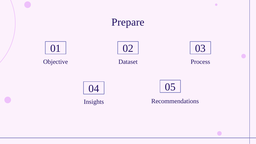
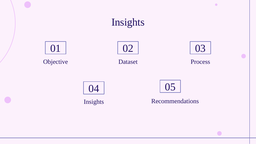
Prepare: Prepare -> Insights (128, 22)
